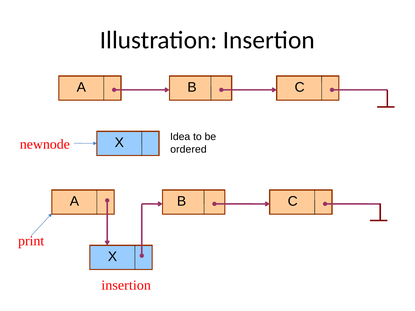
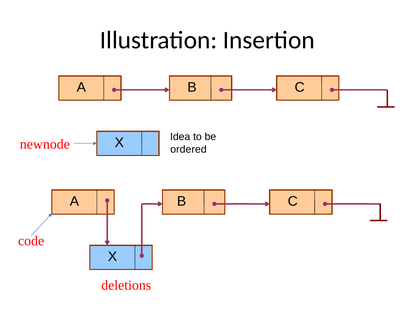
print: print -> code (31, 241)
insertion: insertion -> deletions (126, 285)
